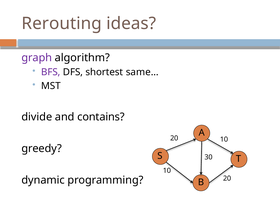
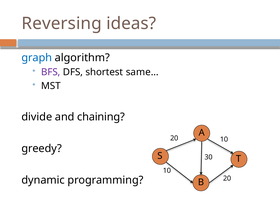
Rerouting: Rerouting -> Reversing (62, 23)
graph colour: purple -> blue (37, 58)
contains: contains -> chaining (101, 117)
